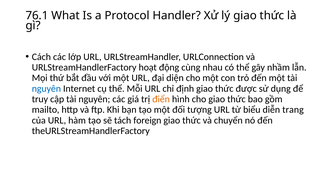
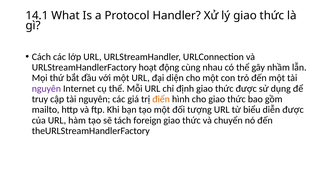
76.1: 76.1 -> 14.1 (37, 16)
nguyên colour: blue -> purple (46, 88)
diễn trang: trang -> được (293, 109)
